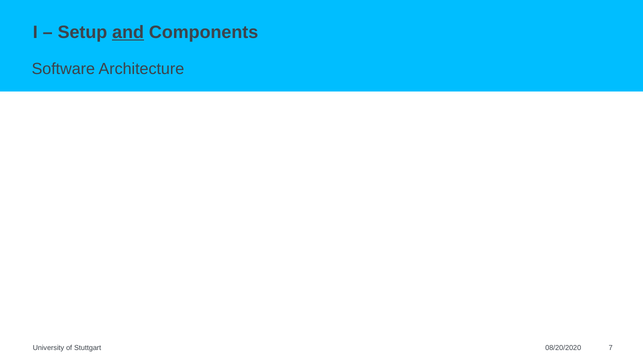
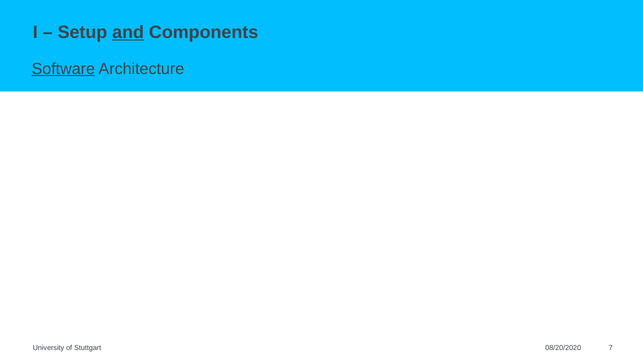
Software underline: none -> present (63, 69)
